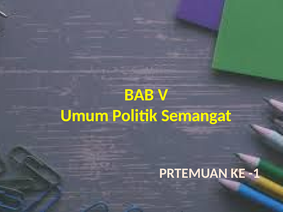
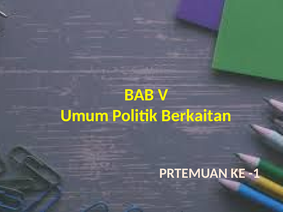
Semangat: Semangat -> Berkaitan (196, 116)
